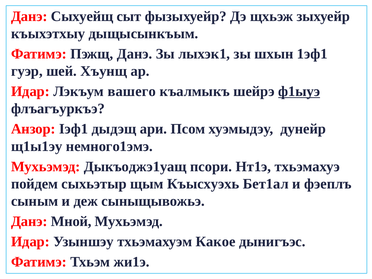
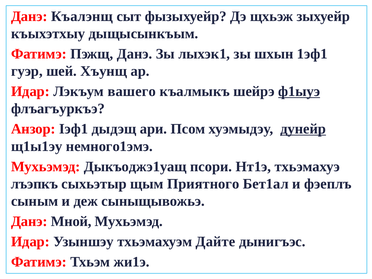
Сыхуейщ: Сыхуейщ -> Къалэнщ (82, 16)
дунейр underline: none -> present (303, 129)
пойдем: пойдем -> лъэпкъ (35, 184)
Къысхуэхь: Къысхуэхь -> Приятного (203, 184)
Какое: Какое -> Дайте (216, 242)
